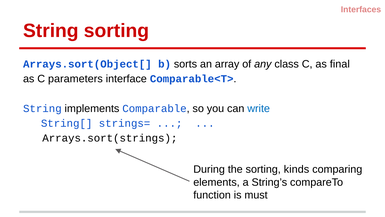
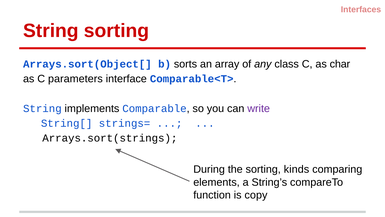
final: final -> char (340, 64)
write colour: blue -> purple (259, 108)
must: must -> copy (256, 195)
